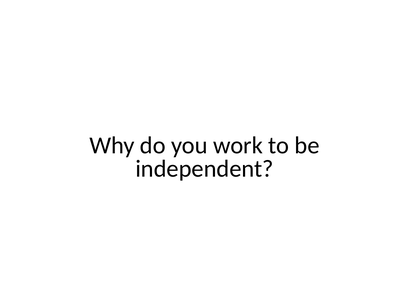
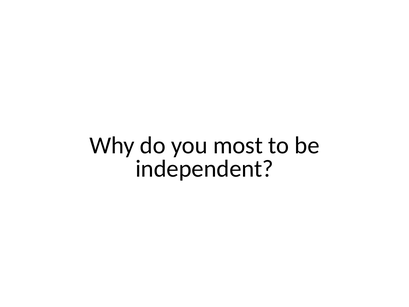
work: work -> most (238, 145)
